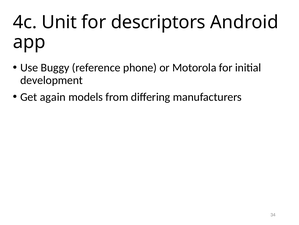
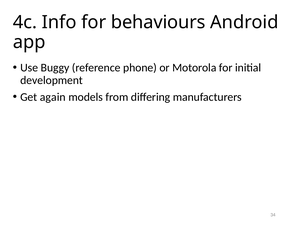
Unit: Unit -> Info (59, 22)
descriptors: descriptors -> behaviours (158, 22)
